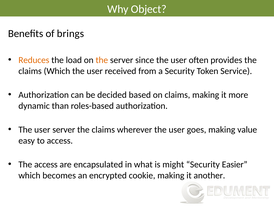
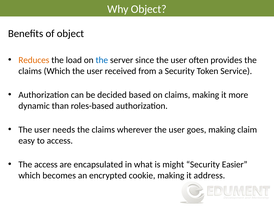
of brings: brings -> object (71, 34)
the colour: orange -> blue (102, 60)
user server: server -> needs (64, 129)
value: value -> claim (247, 129)
another: another -> address (209, 175)
